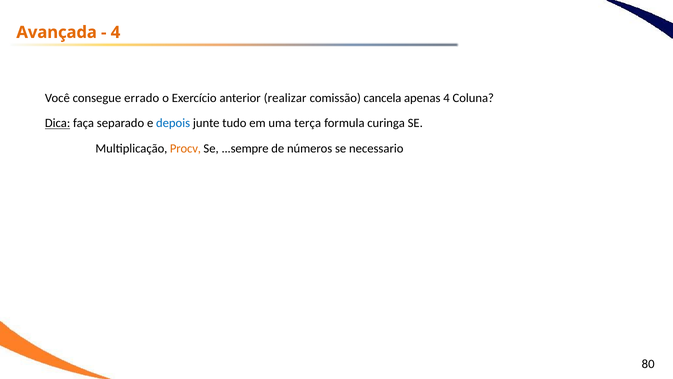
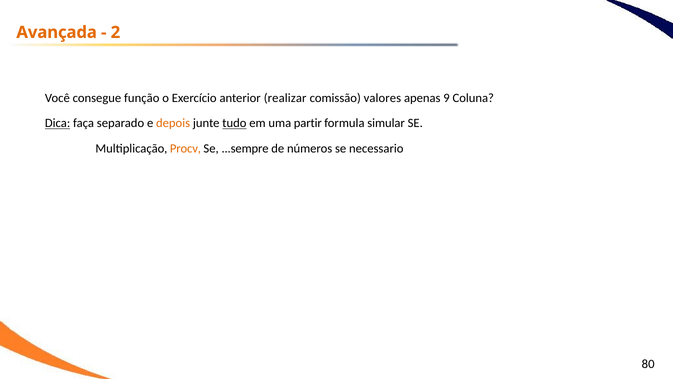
4: 4 -> 2 (115, 32)
errado: errado -> função (142, 98)
cancela: cancela -> valores (382, 98)
apenas 4: 4 -> 9 (447, 98)
depois colour: blue -> orange (173, 123)
tudo underline: none -> present (234, 123)
terça: terça -> partir (308, 123)
curinga: curinga -> simular (386, 123)
